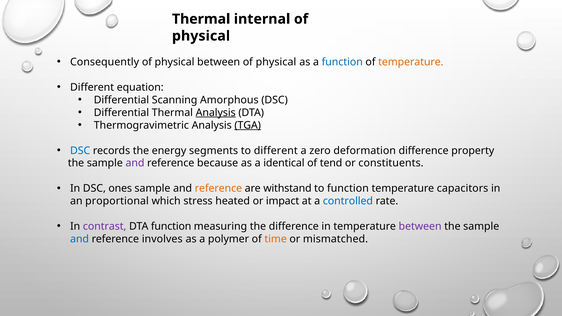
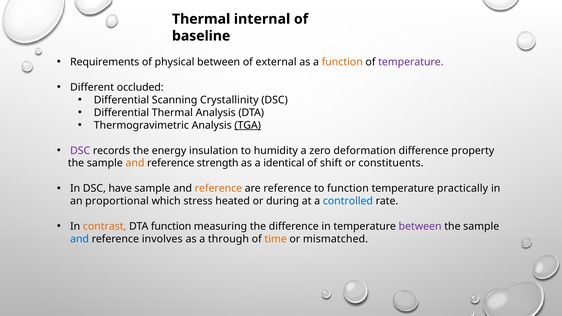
physical: physical -> baseline (201, 36)
Consequently: Consequently -> Requirements (105, 62)
physical: physical -> external (276, 62)
function colour: blue -> orange (342, 62)
temperature colour: orange -> purple (411, 62)
equation: equation -> occluded (140, 87)
Amorphous: Amorphous -> Crystallinity (229, 100)
Analysis underline: present -> none (216, 113)
DSC colour: blue -> purple (80, 151)
segments: segments -> insulation (214, 151)
to different: different -> humidity (276, 151)
and colour: purple -> orange (135, 163)
because: because -> strength (218, 163)
tend: tend -> shift (331, 163)
ones: ones -> have (120, 189)
are withstand: withstand -> reference (287, 189)
capacitors: capacitors -> practically (463, 189)
impact: impact -> during (283, 201)
contrast colour: purple -> orange (105, 226)
polymer: polymer -> through (228, 239)
